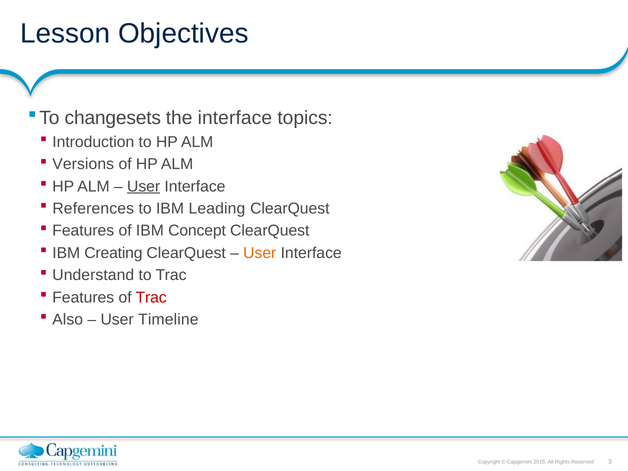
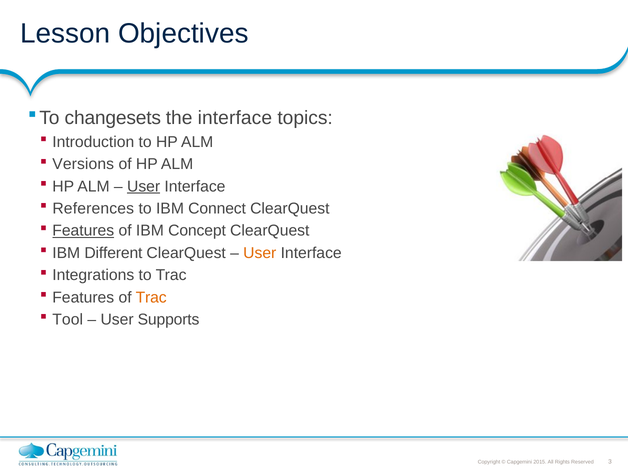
Leading: Leading -> Connect (217, 209)
Features underline: none -> present (83, 231)
Creating: Creating -> Different (113, 253)
Understand: Understand -> Integrations (93, 275)
Trac colour: red -> orange (151, 297)
Also: Also -> Tool (68, 320)
Timeline: Timeline -> Supports (169, 320)
